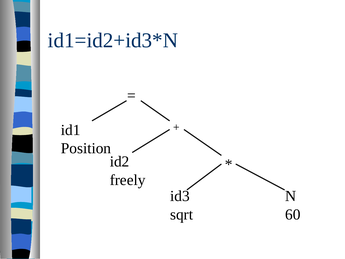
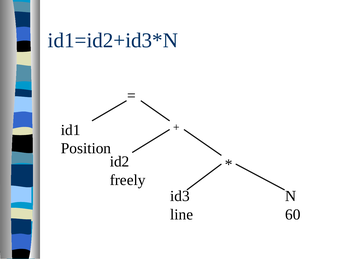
sqrt: sqrt -> line (182, 214)
